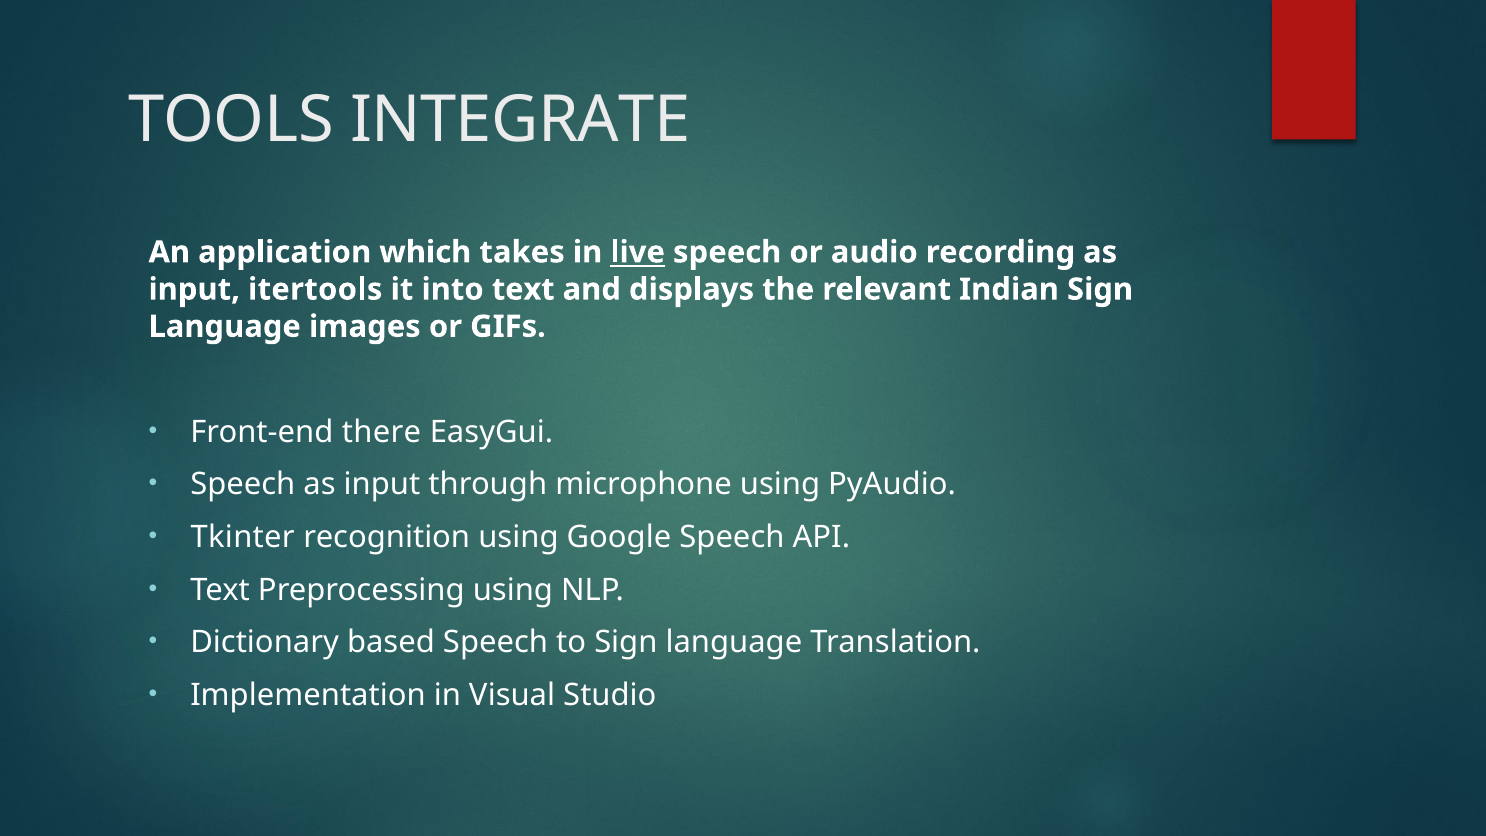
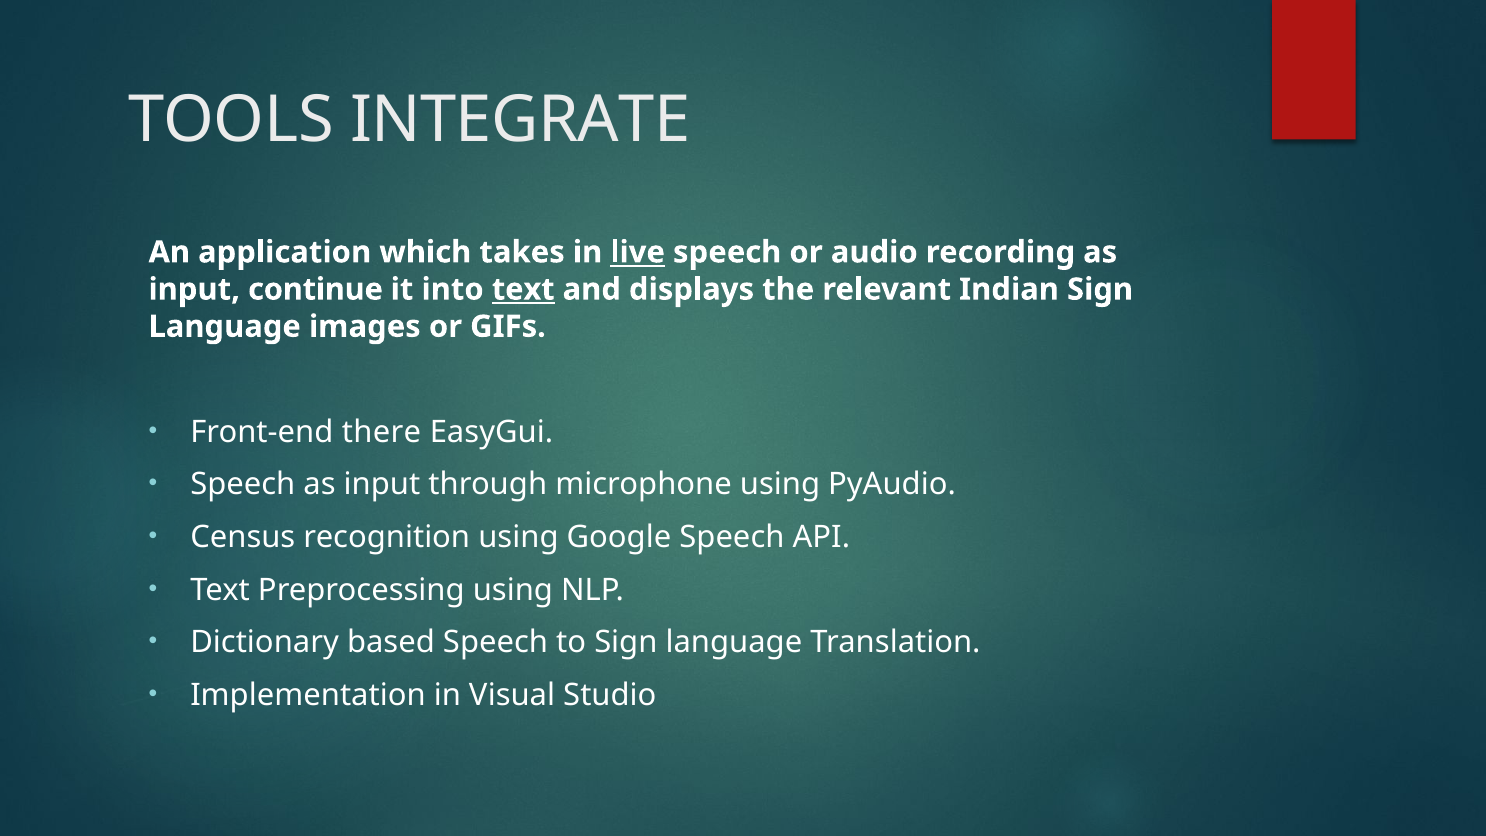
itertools: itertools -> continue (316, 289)
text underline: none -> present (523, 289)
Tkinter: Tkinter -> Census (243, 537)
